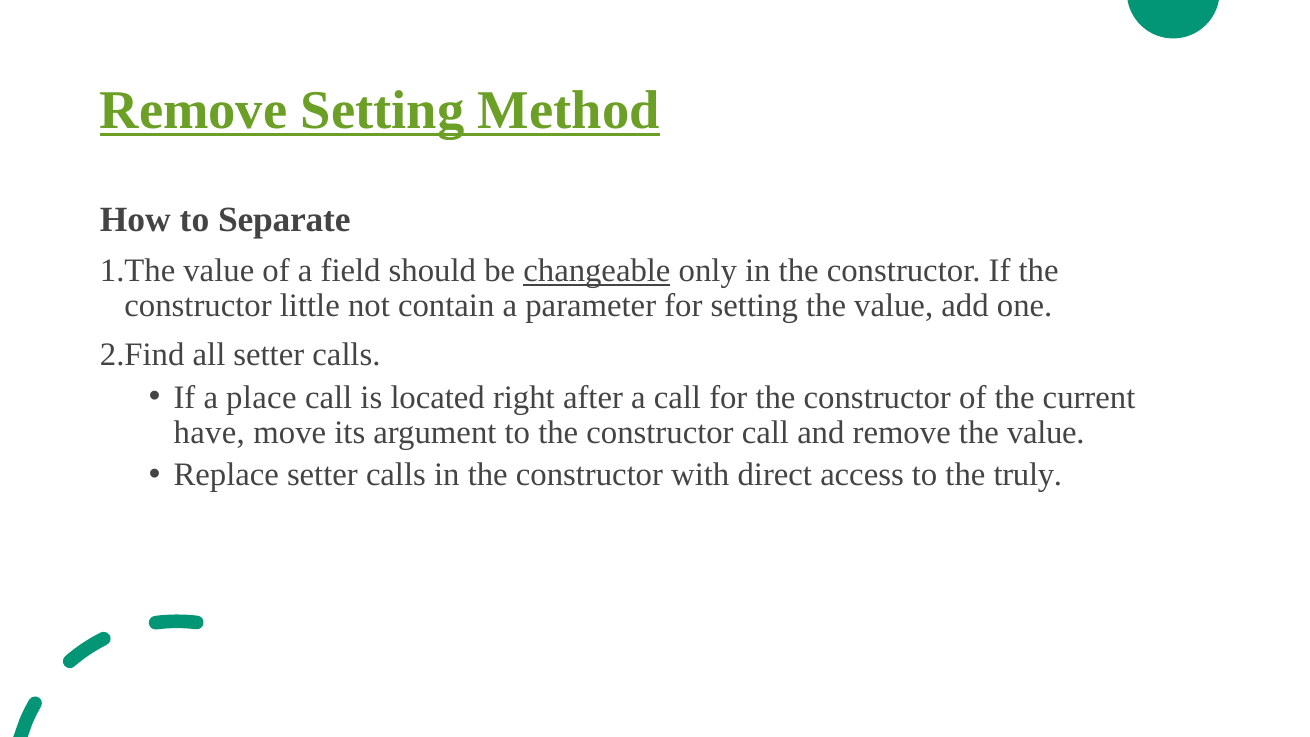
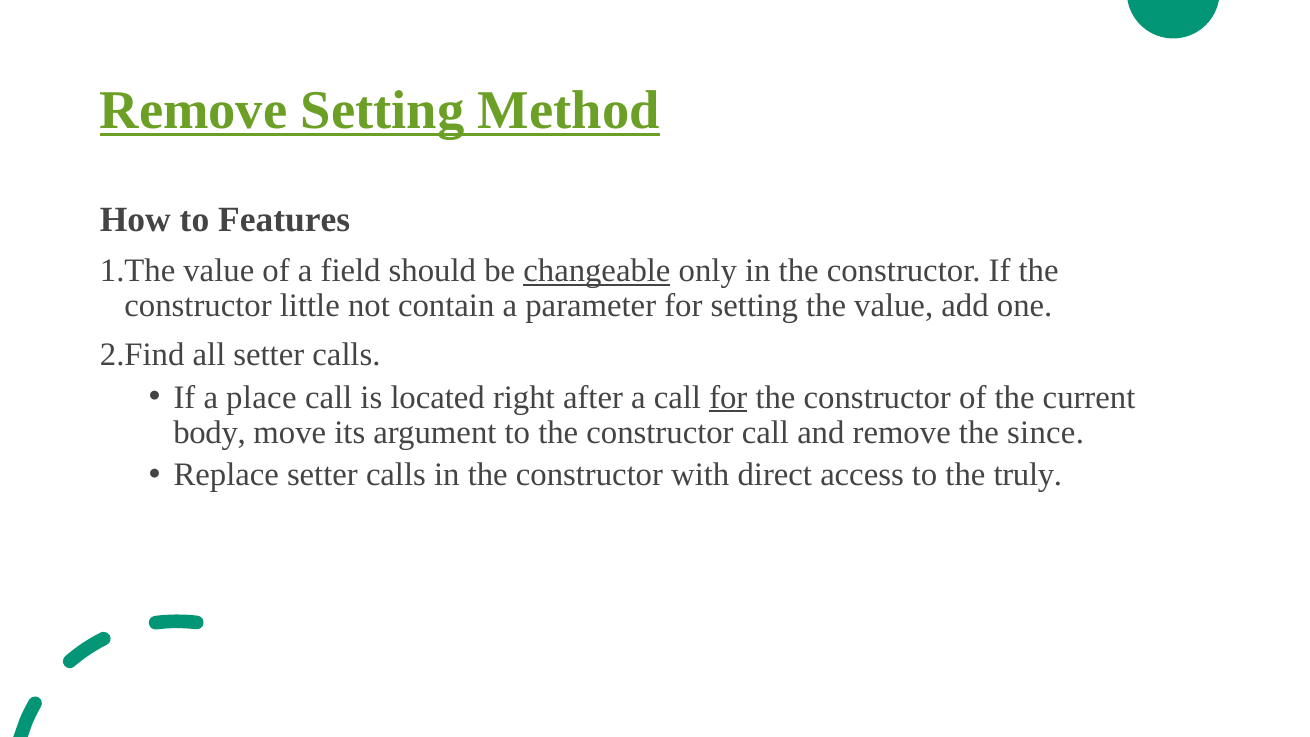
Separate: Separate -> Features (284, 220)
for underline: none -> present (728, 397)
have: have -> body (210, 433)
remove the value: value -> since (1046, 433)
